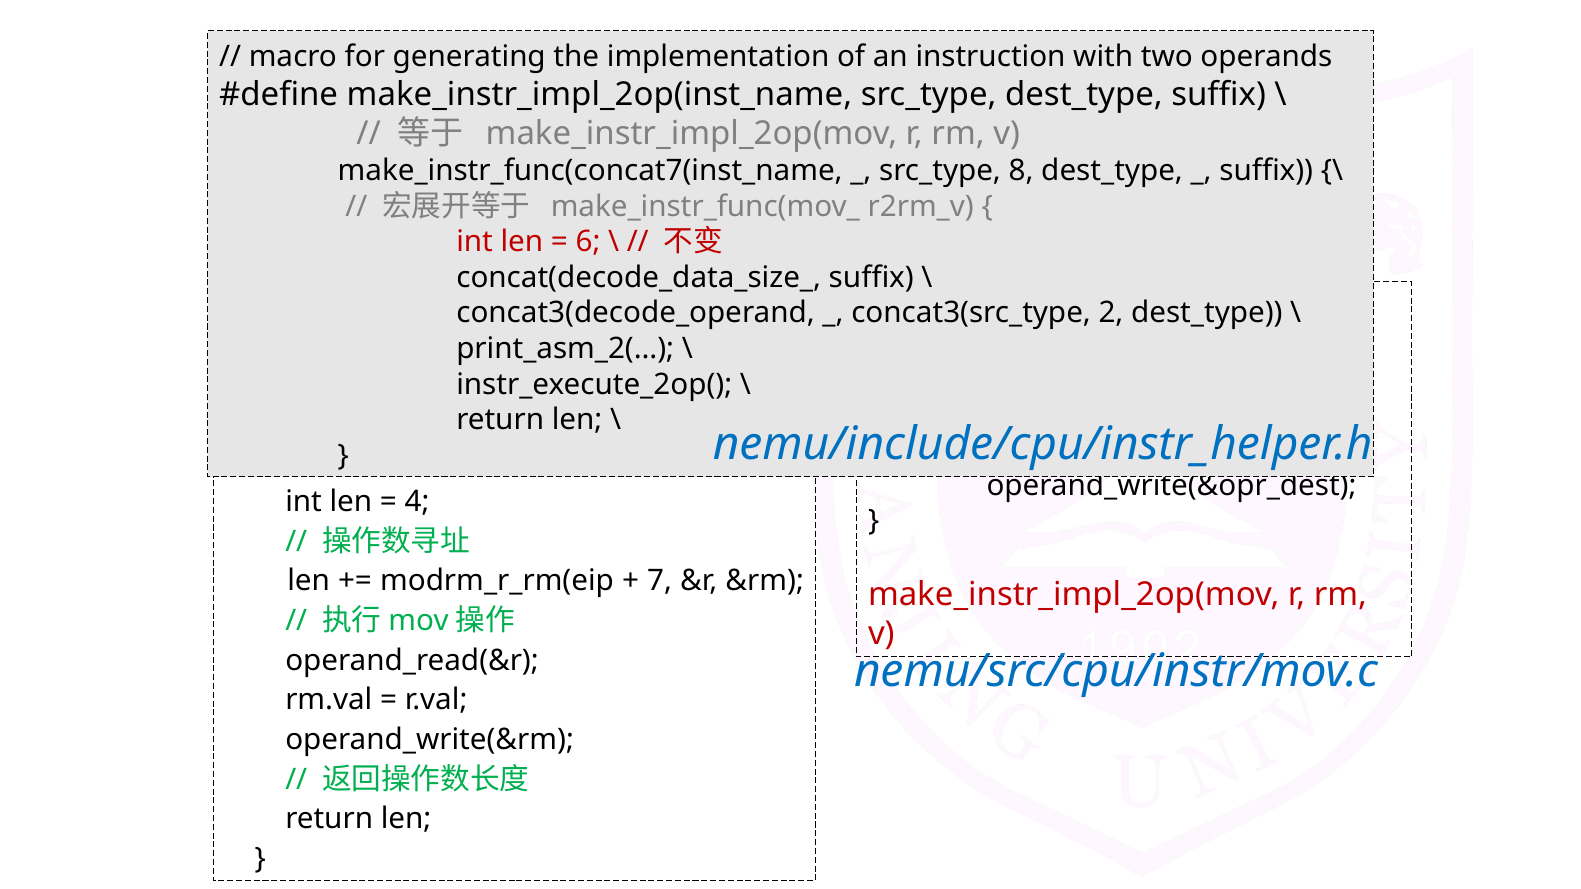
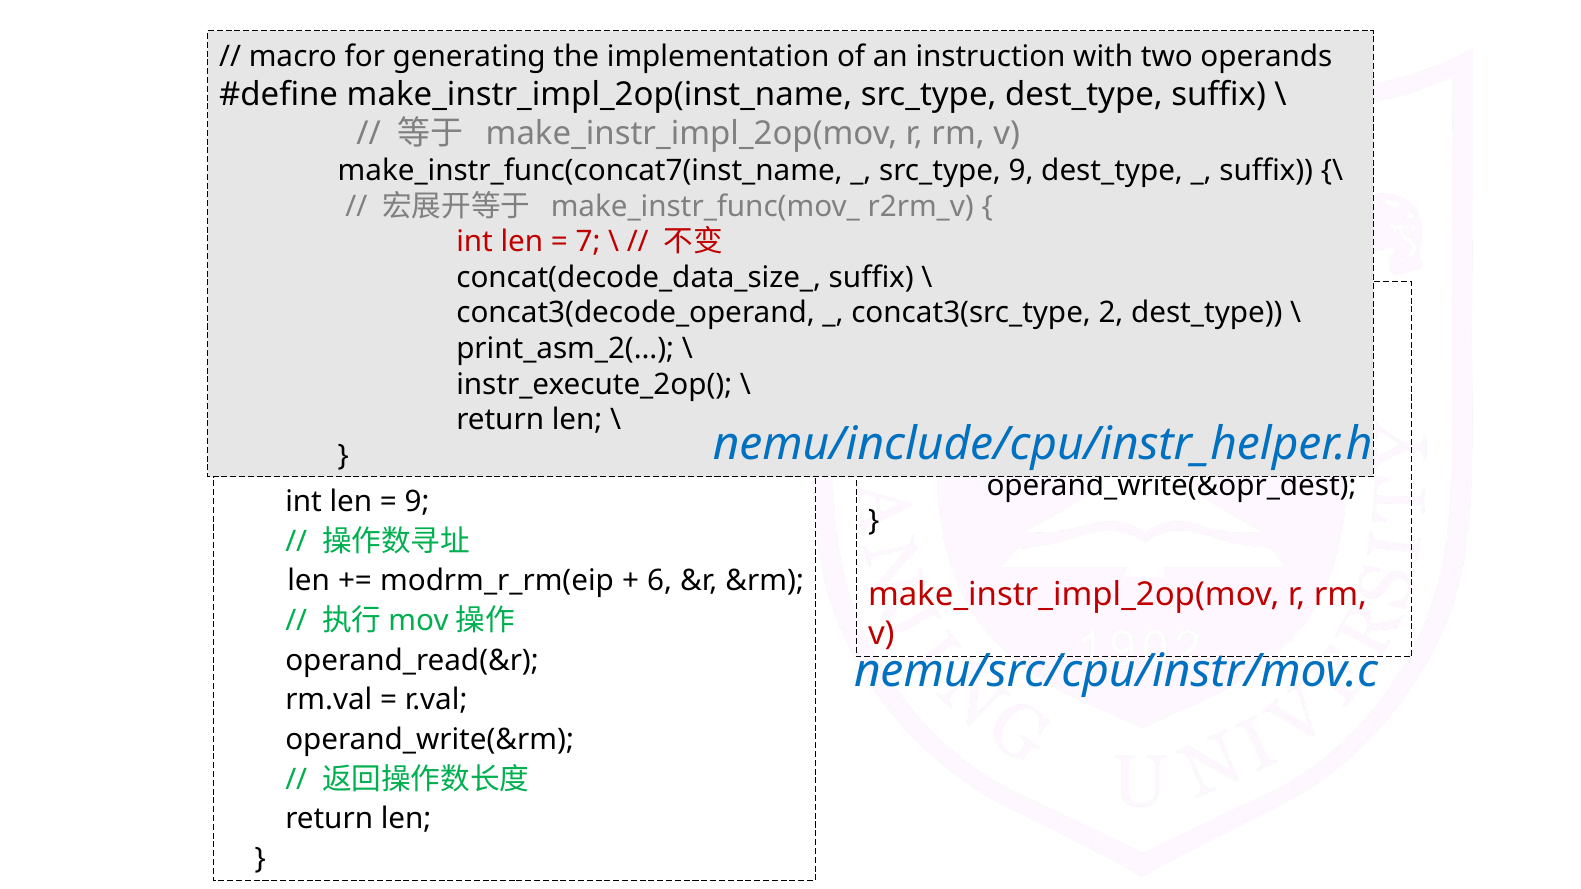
src_type 8: 8 -> 9 (1021, 171)
6: 6 -> 7 (588, 242)
4: 4 -> 9 (417, 502)
7: 7 -> 6 (660, 581)
